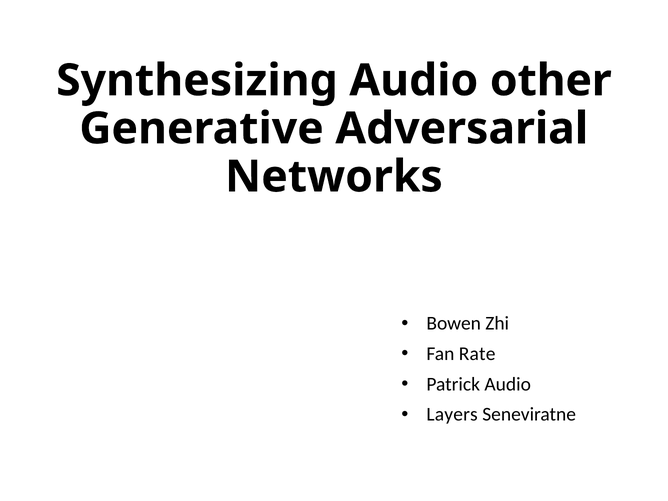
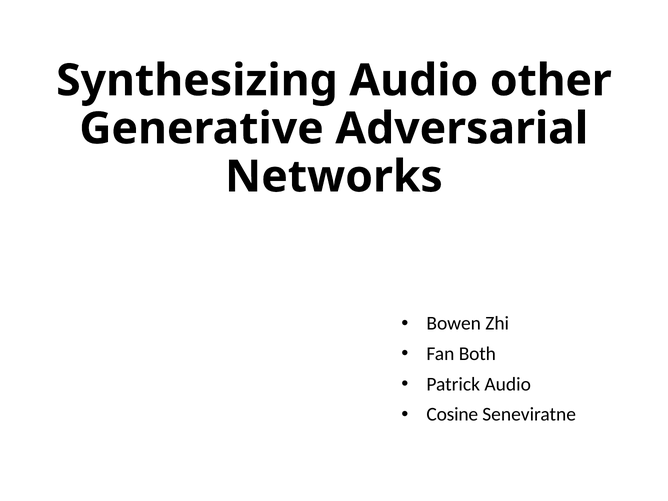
Rate: Rate -> Both (477, 354)
Layers: Layers -> Cosine (452, 414)
